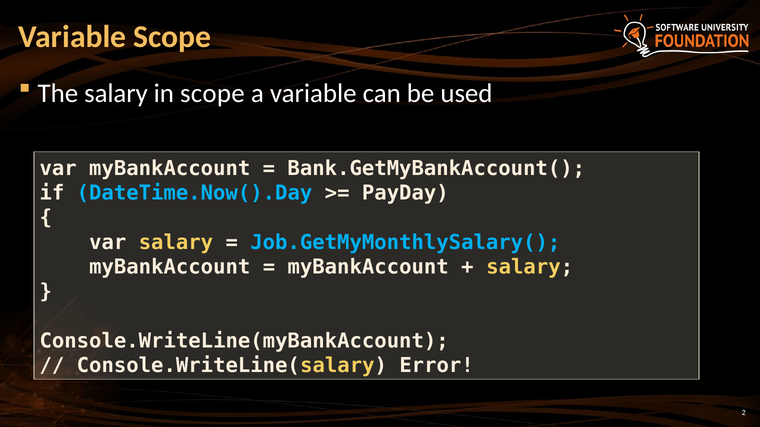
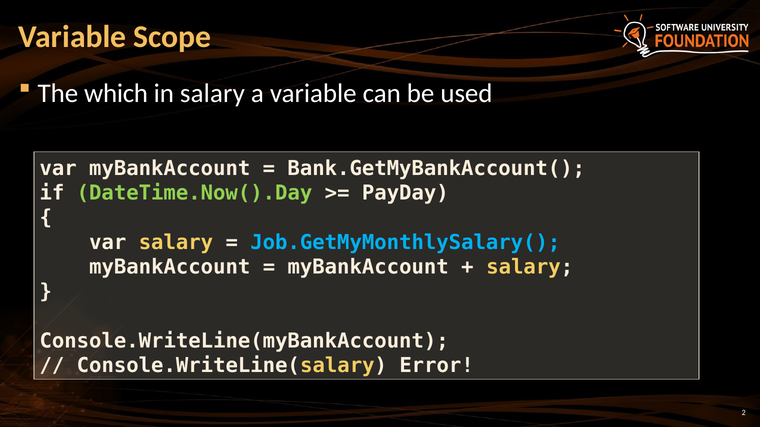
The salary: salary -> which (116, 94)
in scope: scope -> salary (212, 94)
DateTime.Now().Day colour: light blue -> light green (194, 193)
